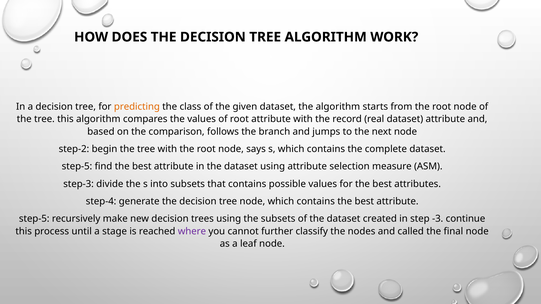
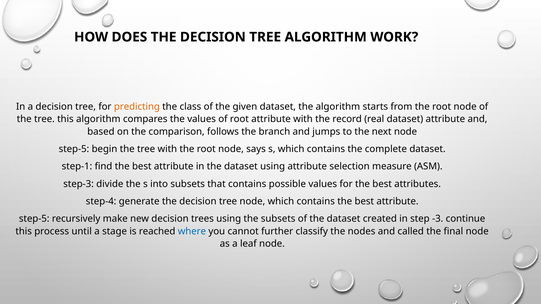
step-2: step-2 -> step-5 (74, 149)
step-5: step-5 -> step-1 (77, 167)
where colour: purple -> blue (192, 231)
